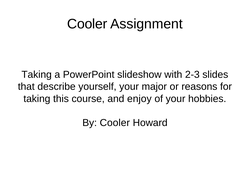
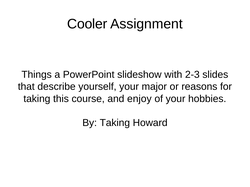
Taking: Taking -> Things (37, 75)
By Cooler: Cooler -> Taking (115, 123)
